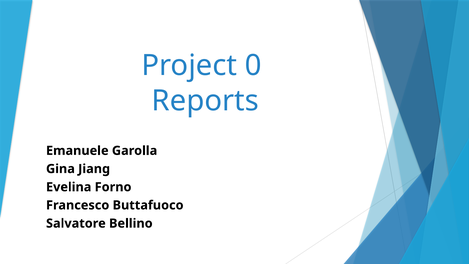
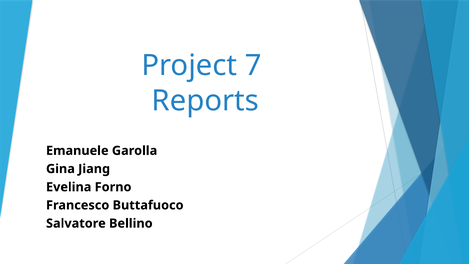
0: 0 -> 7 (253, 65)
